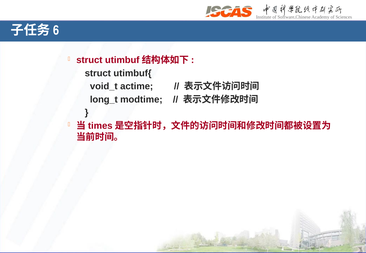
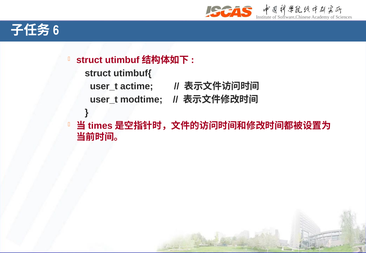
void_t: void_t -> user_t (104, 86)
long_t: long_t -> user_t (104, 100)
